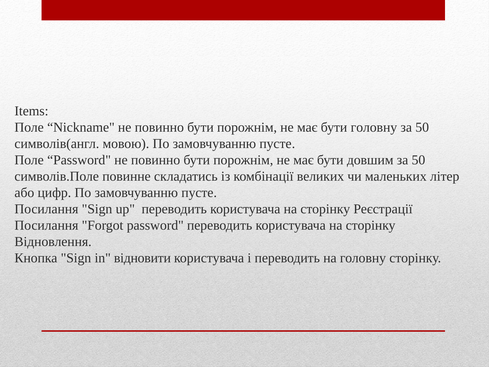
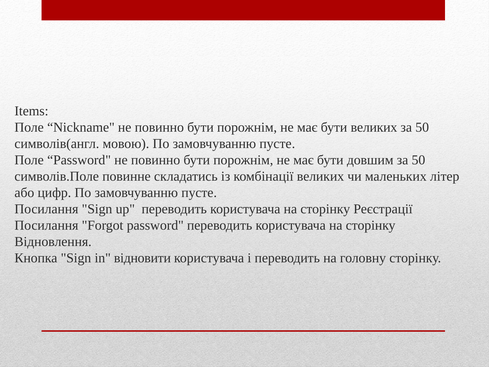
бути головну: головну -> великих (374, 127)
